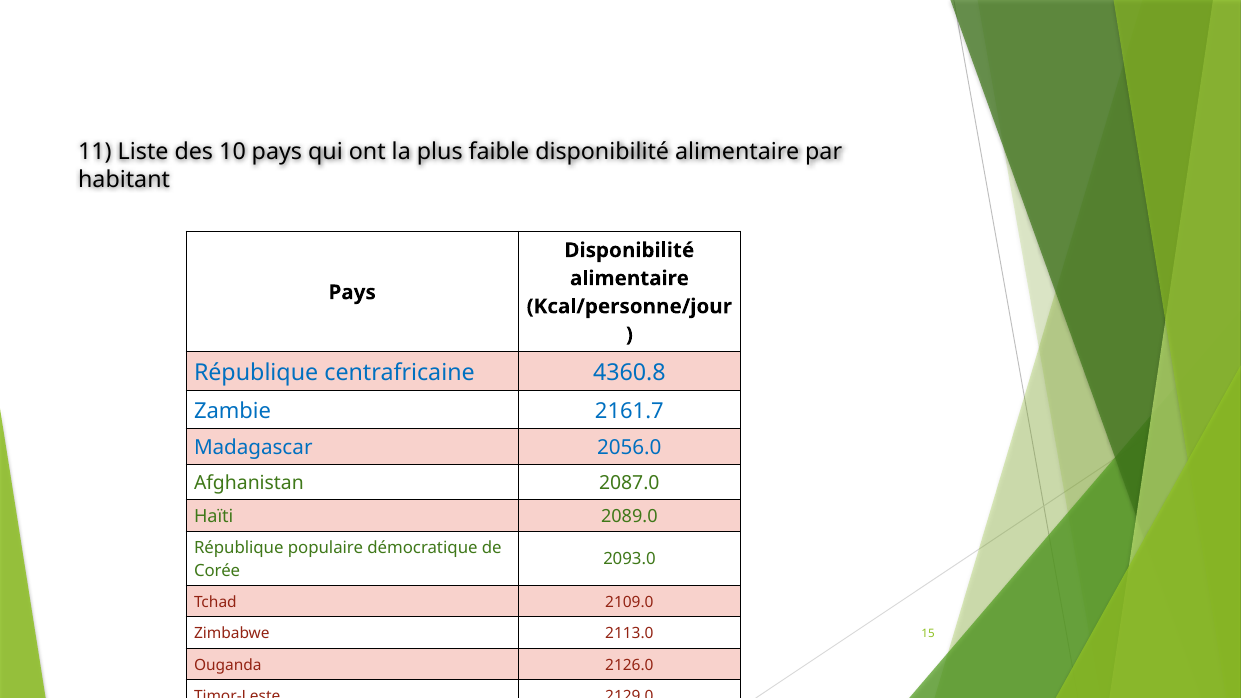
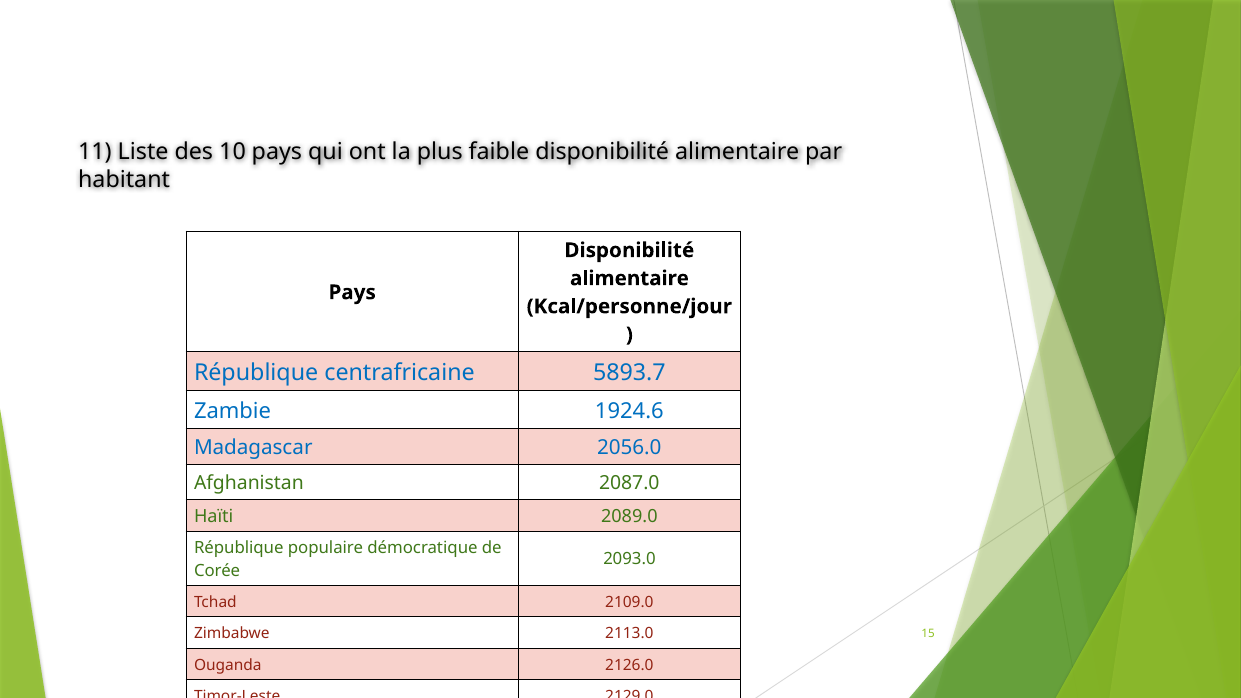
4360.8: 4360.8 -> 5893.7 (629, 372)
2161.7: 2161.7 -> 1924.6 (629, 411)
